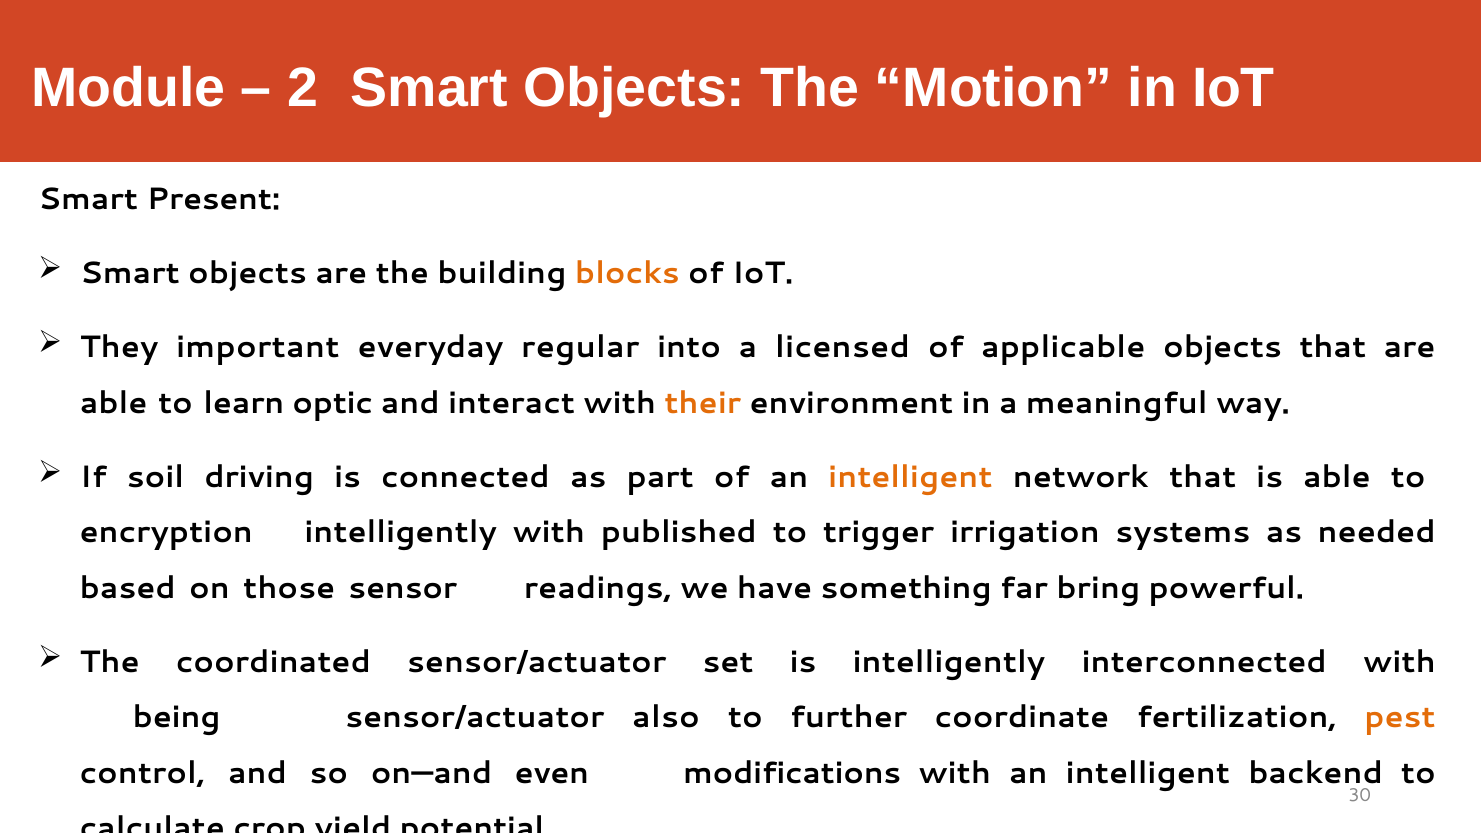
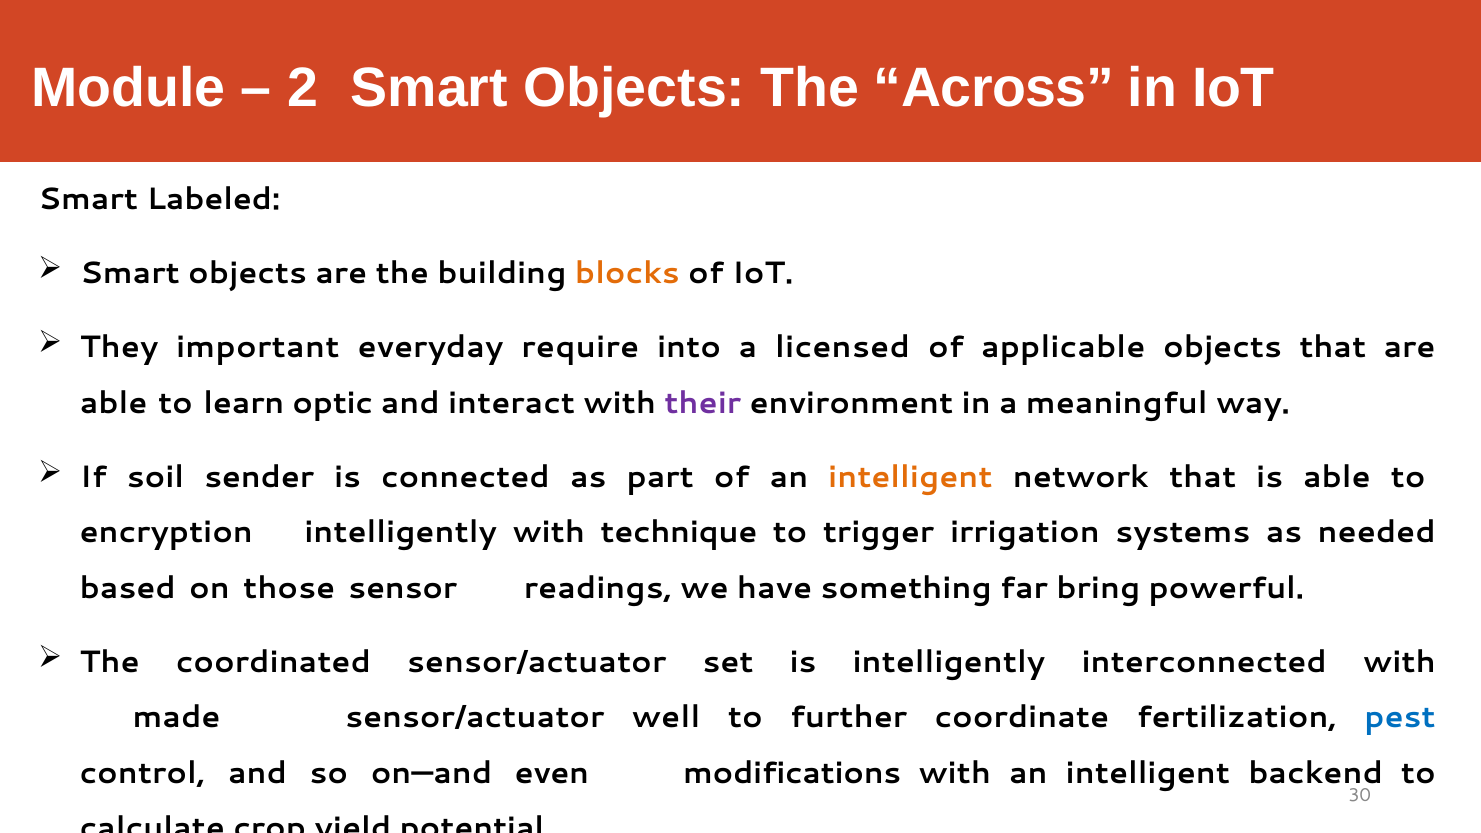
Motion: Motion -> Across (994, 88)
Present: Present -> Labeled (214, 199)
regular: regular -> require (580, 347)
their colour: orange -> purple (703, 403)
driving: driving -> sender (259, 477)
published: published -> technique (679, 533)
being: being -> made (177, 718)
also: also -> well (666, 718)
pest colour: orange -> blue (1400, 718)
